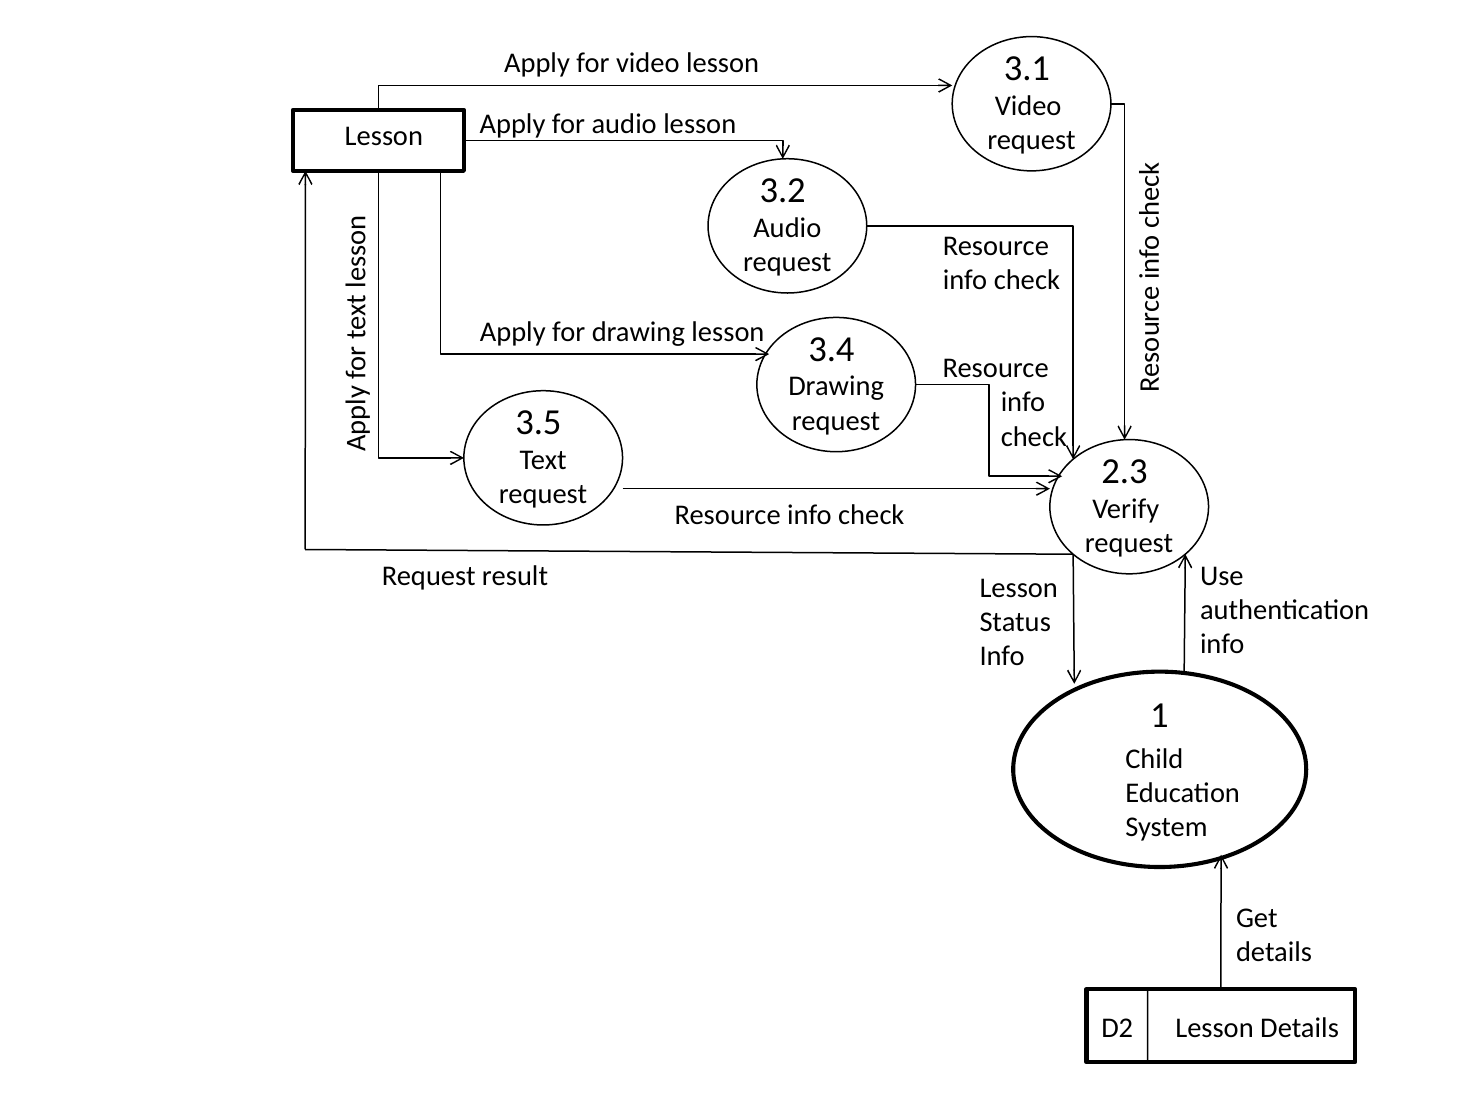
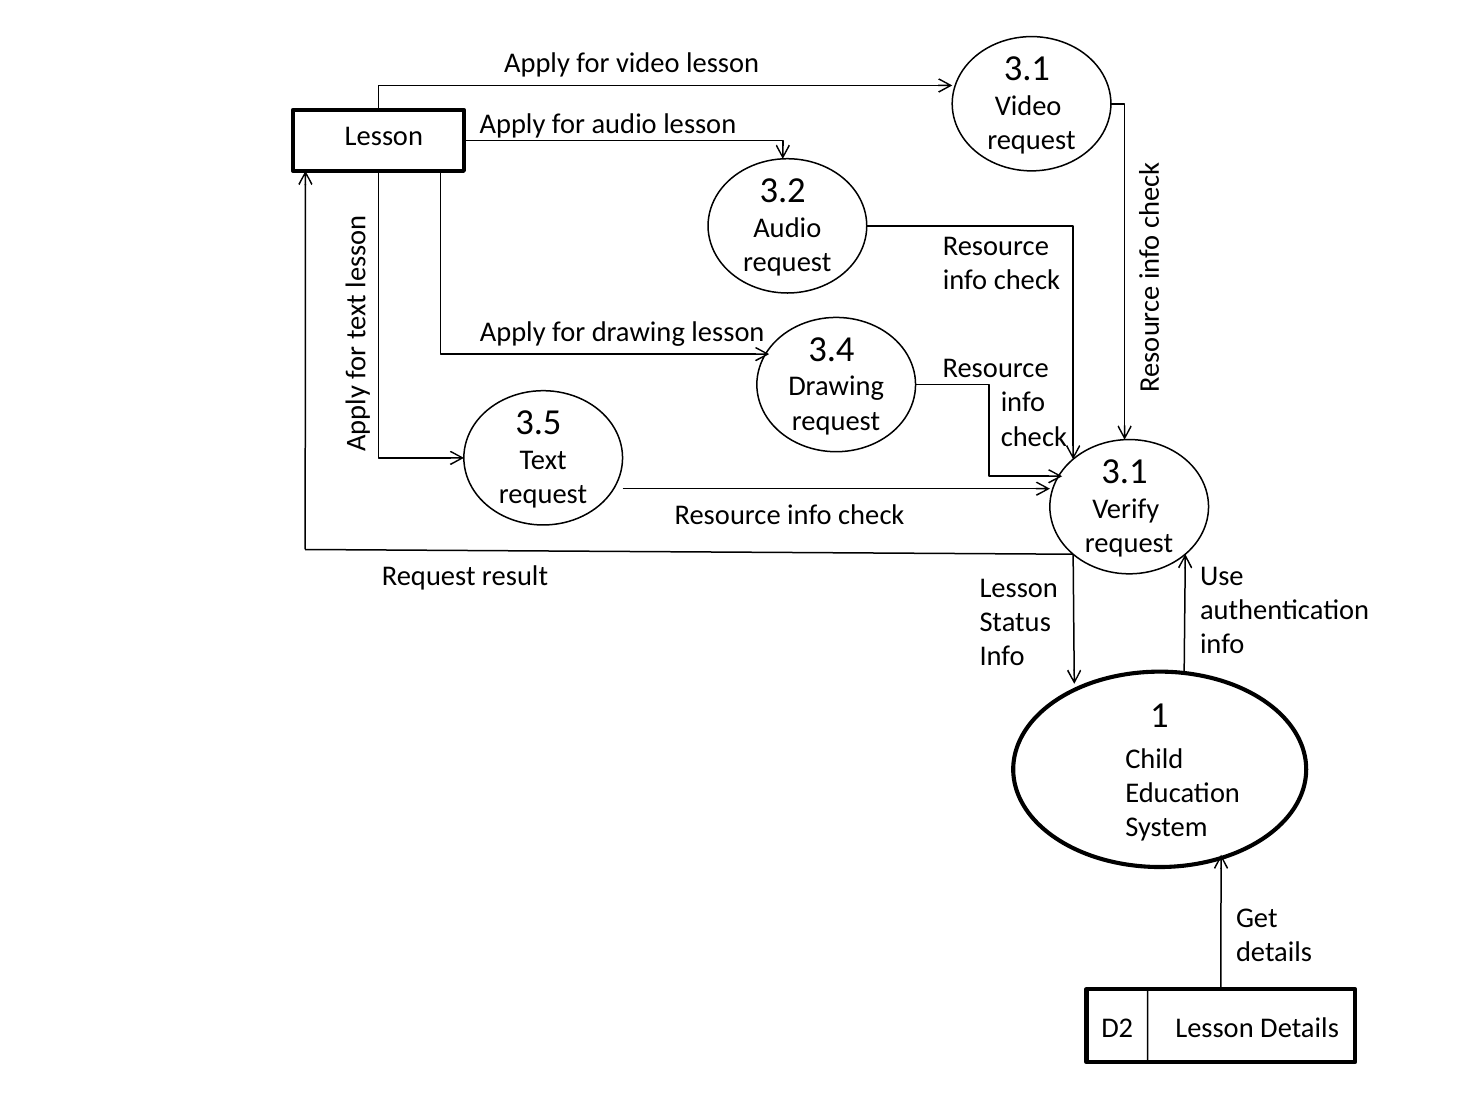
2.3: 2.3 -> 3.1 (1124, 471)
